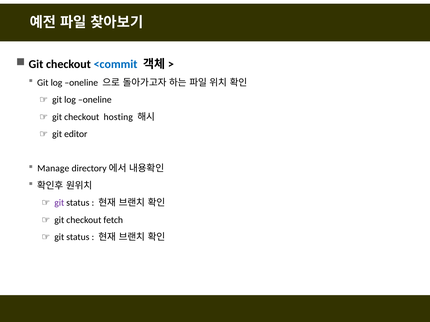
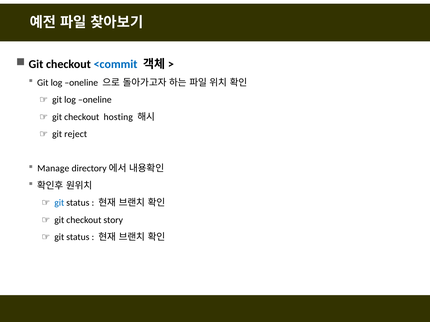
editor: editor -> reject (76, 134)
git colour: purple -> blue (59, 203)
fetch: fetch -> story (113, 220)
